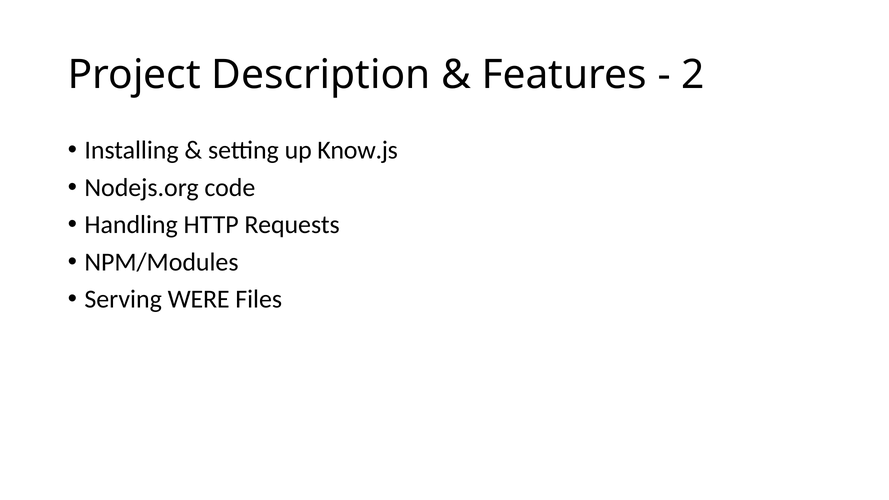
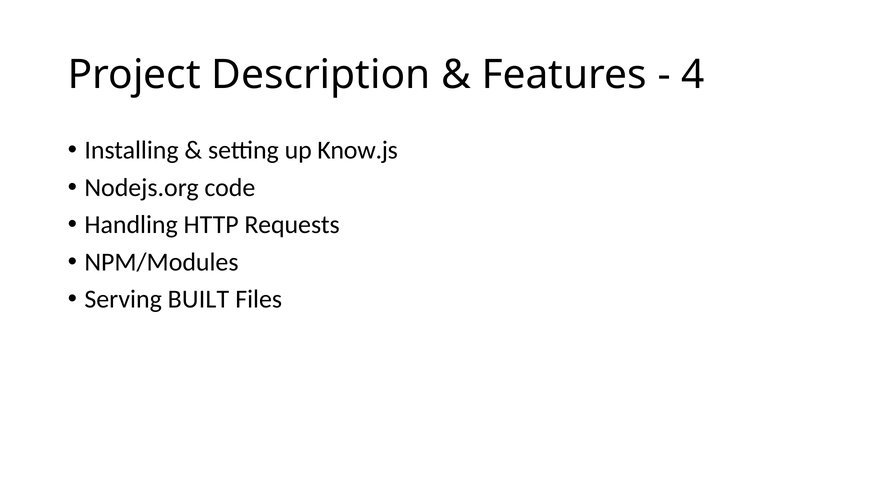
2: 2 -> 4 (693, 75)
WERE: WERE -> BUILT (198, 299)
